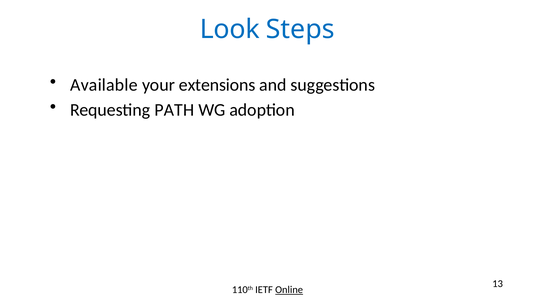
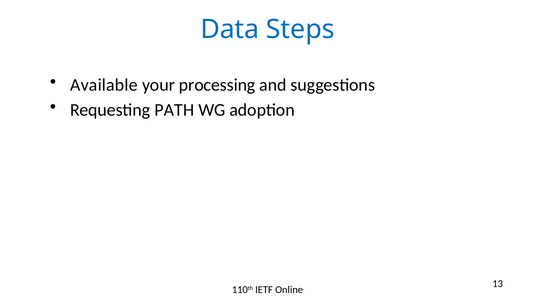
Look: Look -> Data (230, 29)
extensions: extensions -> processing (217, 85)
Online underline: present -> none (289, 290)
